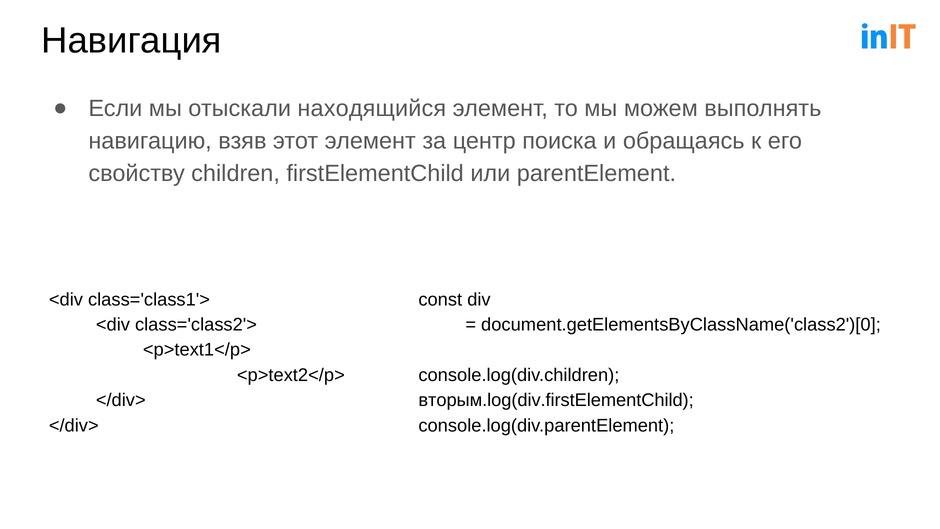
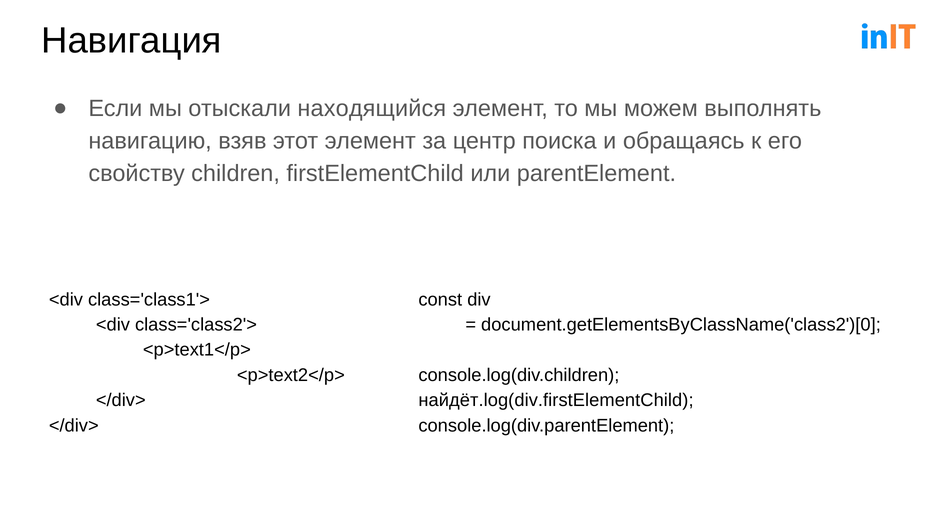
вторым.log(div.firstElementChild: вторым.log(div.firstElementChild -> найдёт.log(div.firstElementChild (556, 400)
